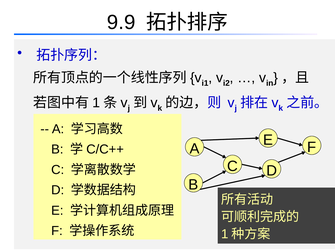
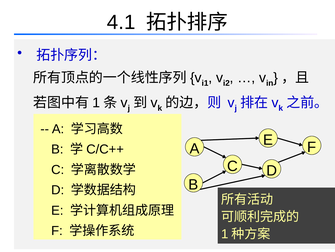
9.9: 9.9 -> 4.1 (121, 22)
